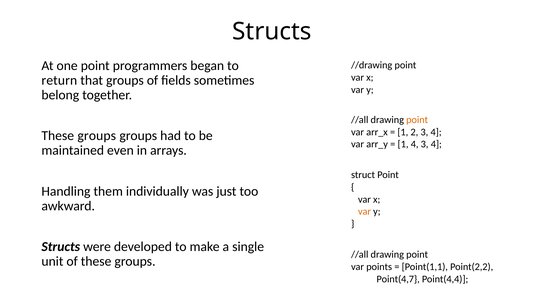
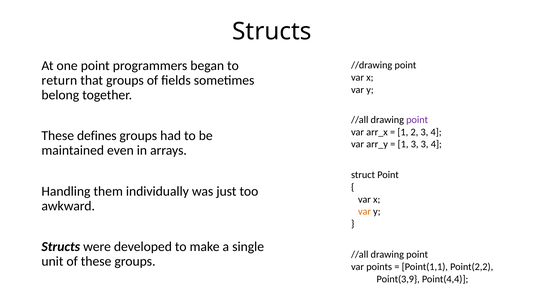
point colour: orange -> purple (417, 120)
groups: groups -> defines (97, 136)
1 4: 4 -> 3 (415, 144)
Point(4,7: Point(4,7 -> Point(3,9 (398, 279)
